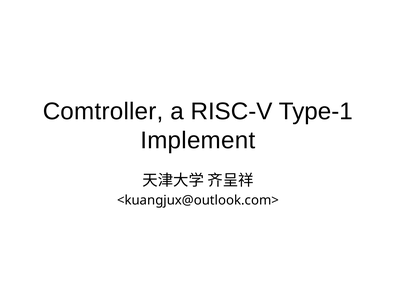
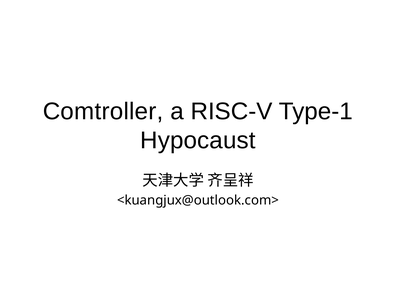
Implement: Implement -> Hypocaust (198, 140)
